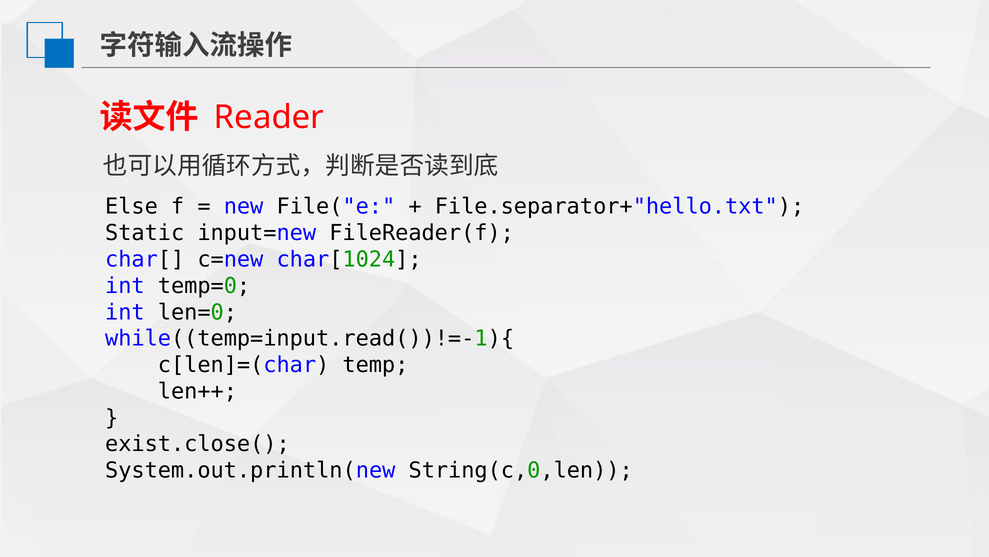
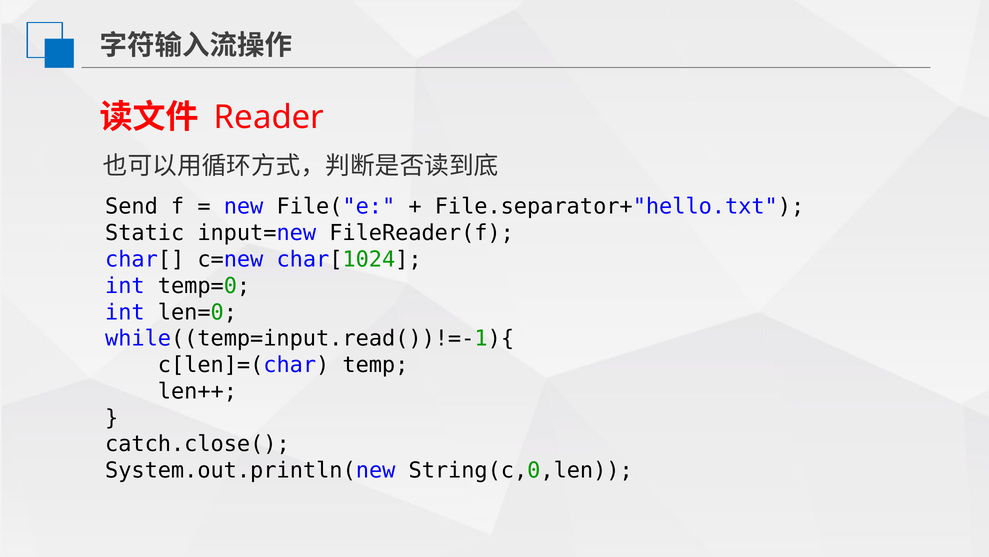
Else: Else -> Send (131, 206)
exist.close(: exist.close( -> catch.close( (197, 444)
